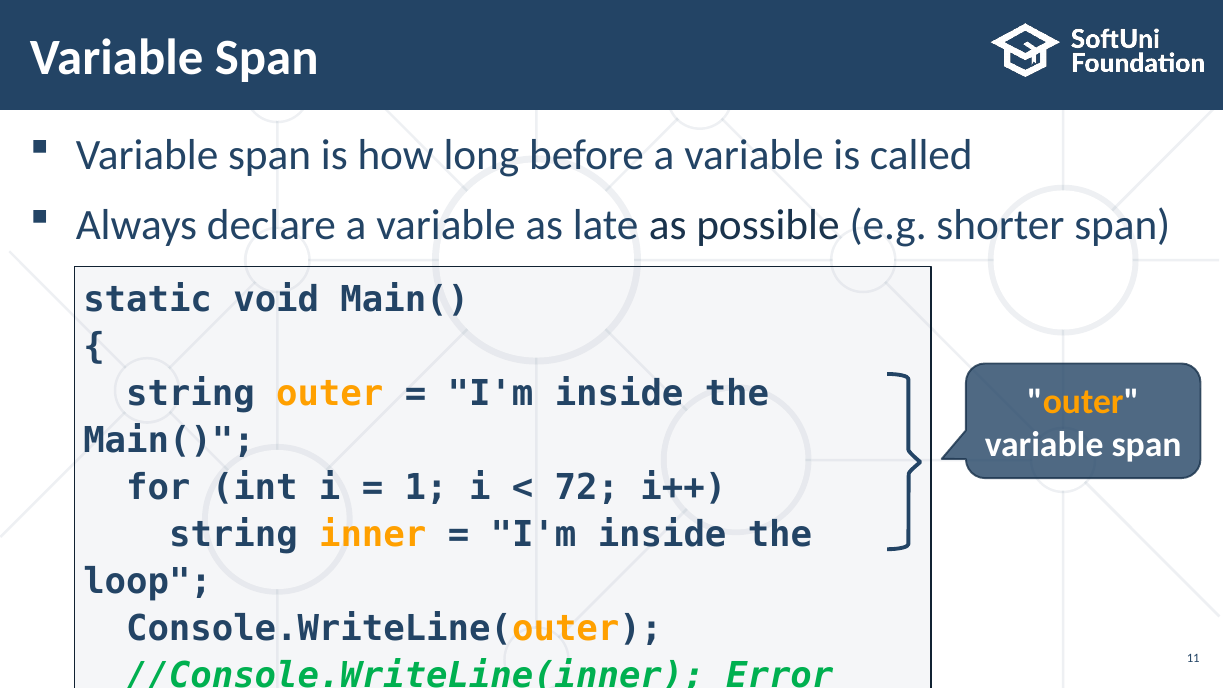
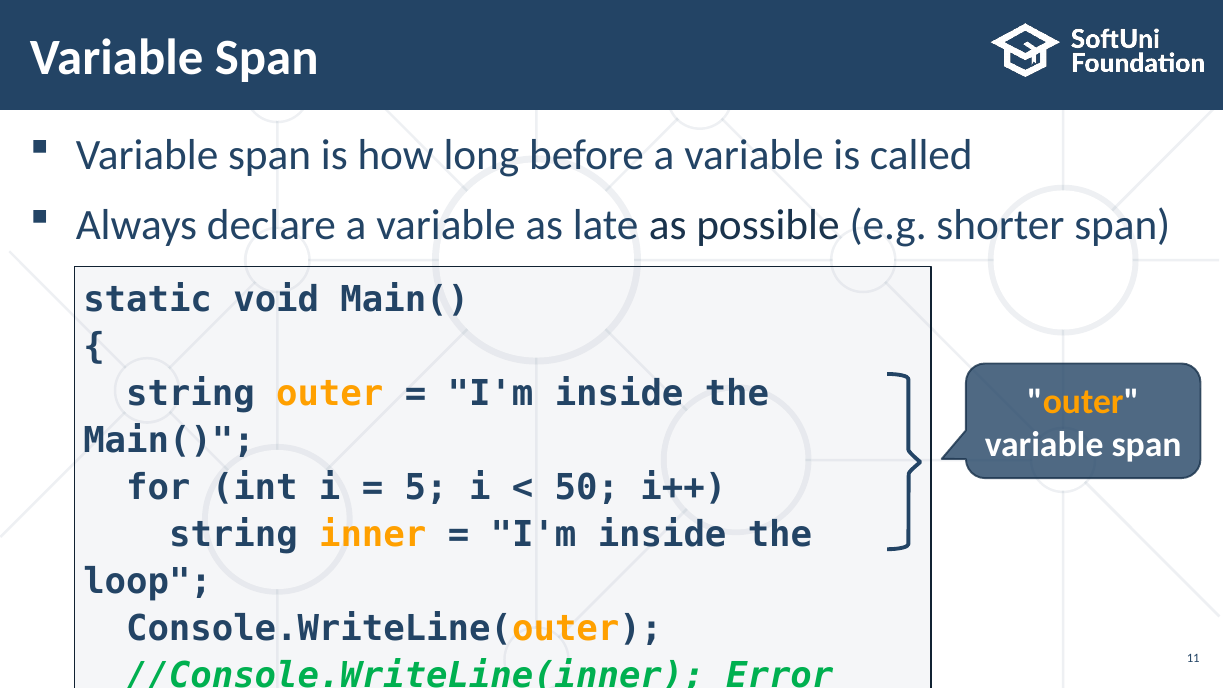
1: 1 -> 5 (426, 488)
72: 72 -> 50 (587, 488)
